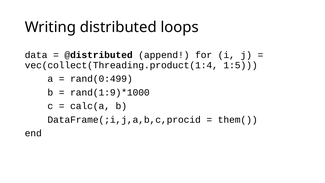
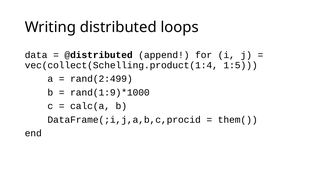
vec(collect(Threading.product(1:4: vec(collect(Threading.product(1:4 -> vec(collect(Schelling.product(1:4 (121, 65)
rand(0:499: rand(0:499 -> rand(2:499 (101, 79)
